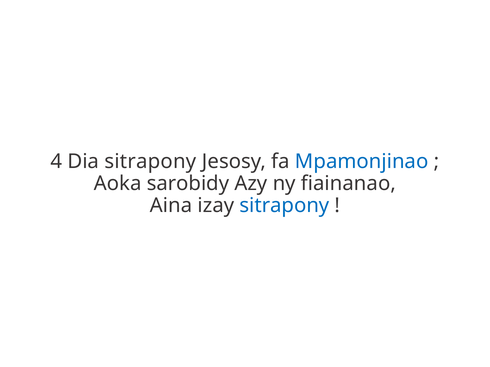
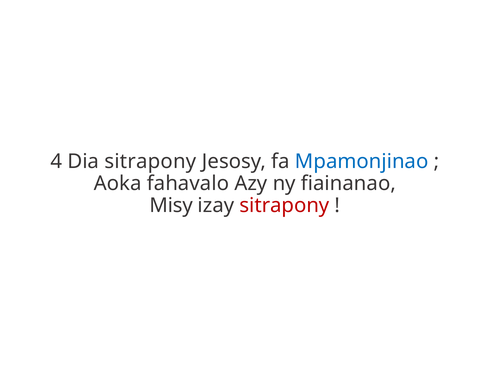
sarobidy: sarobidy -> fahavalo (188, 184)
Aina: Aina -> Misy (171, 206)
sitrapony colour: blue -> red (284, 206)
